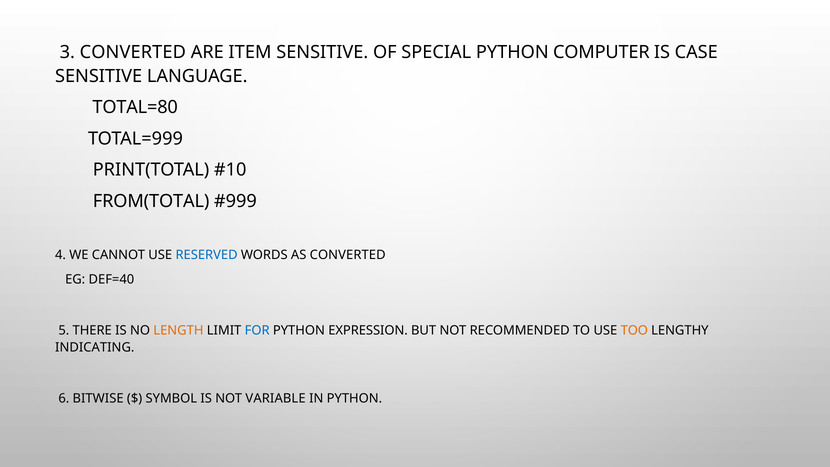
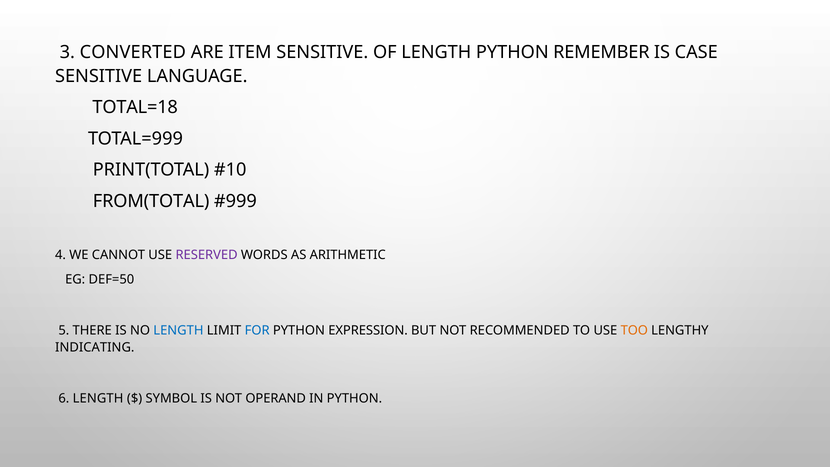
OF SPECIAL: SPECIAL -> LENGTH (436, 52)
COMPUTER: COMPUTER -> REMEMBER (601, 52)
TOTAL=80: TOTAL=80 -> TOTAL=18 (135, 107)
RESERVED colour: blue -> purple (207, 255)
AS CONVERTED: CONVERTED -> ARITHMETIC (348, 255)
DEF=40: DEF=40 -> DEF=50 (111, 279)
LENGTH colour: orange -> blue (178, 330)
6 BITWISE: BITWISE -> LENGTH (98, 398)
VARIABLE: VARIABLE -> OPERAND (276, 398)
